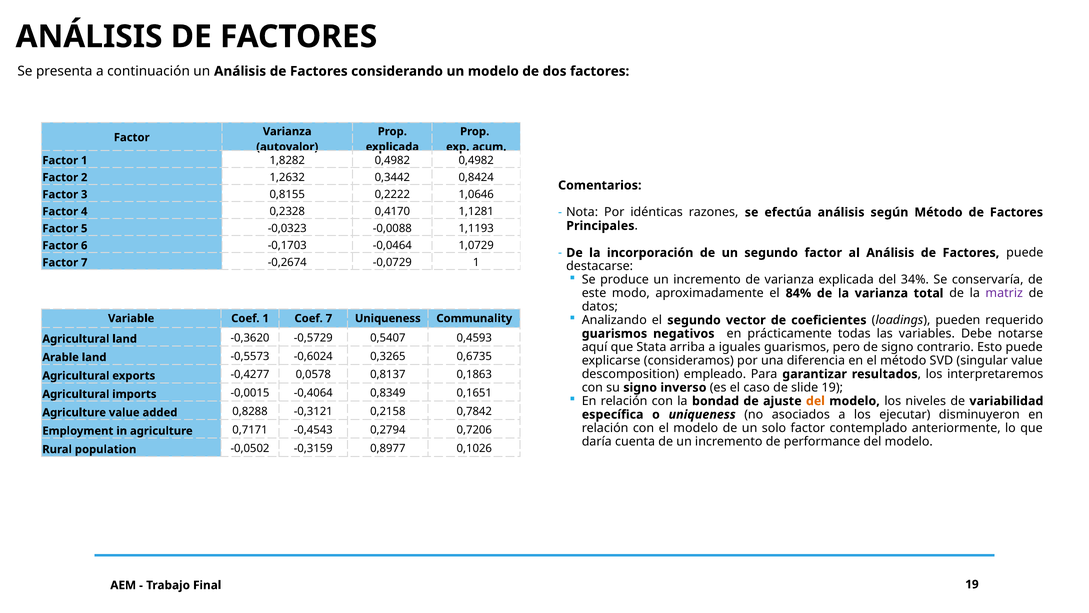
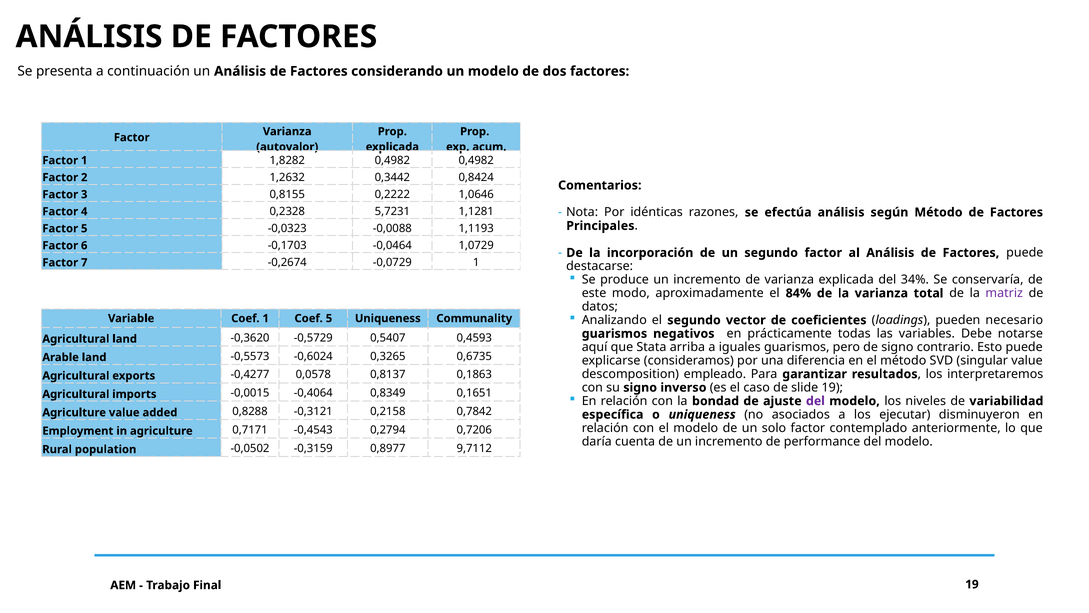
0,4170: 0,4170 -> 5,7231 (392, 211)
requerido: requerido -> necesario (1014, 320)
Coef 7: 7 -> 5 (329, 318)
del colour: orange -> purple (815, 401)
0,1026: 0,1026 -> 9,7112 (474, 448)
